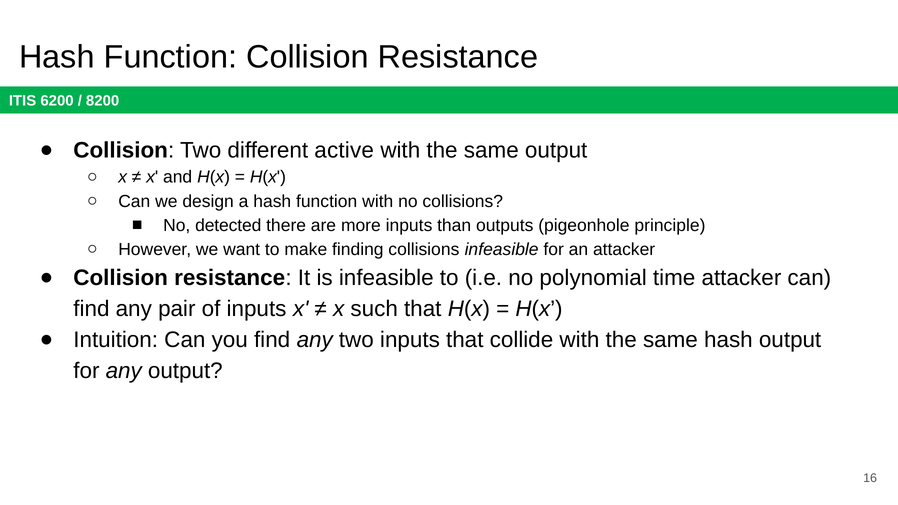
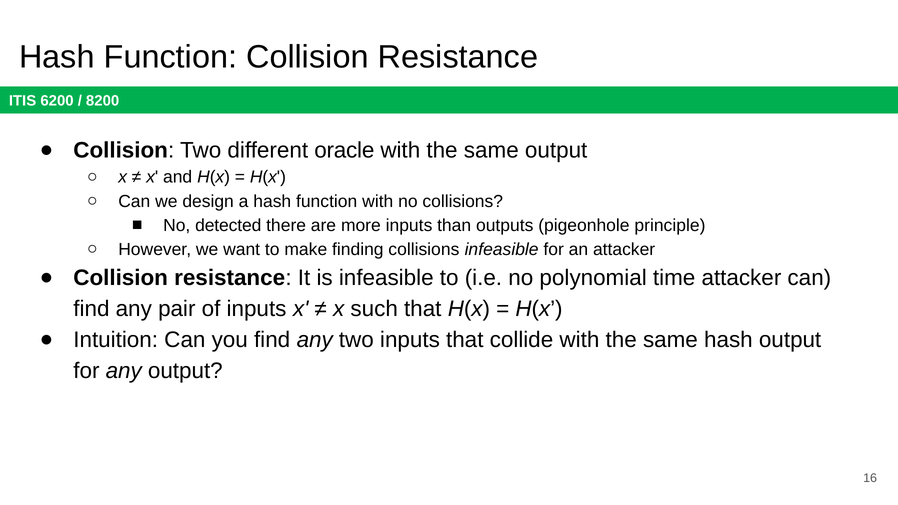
active: active -> oracle (344, 150)
